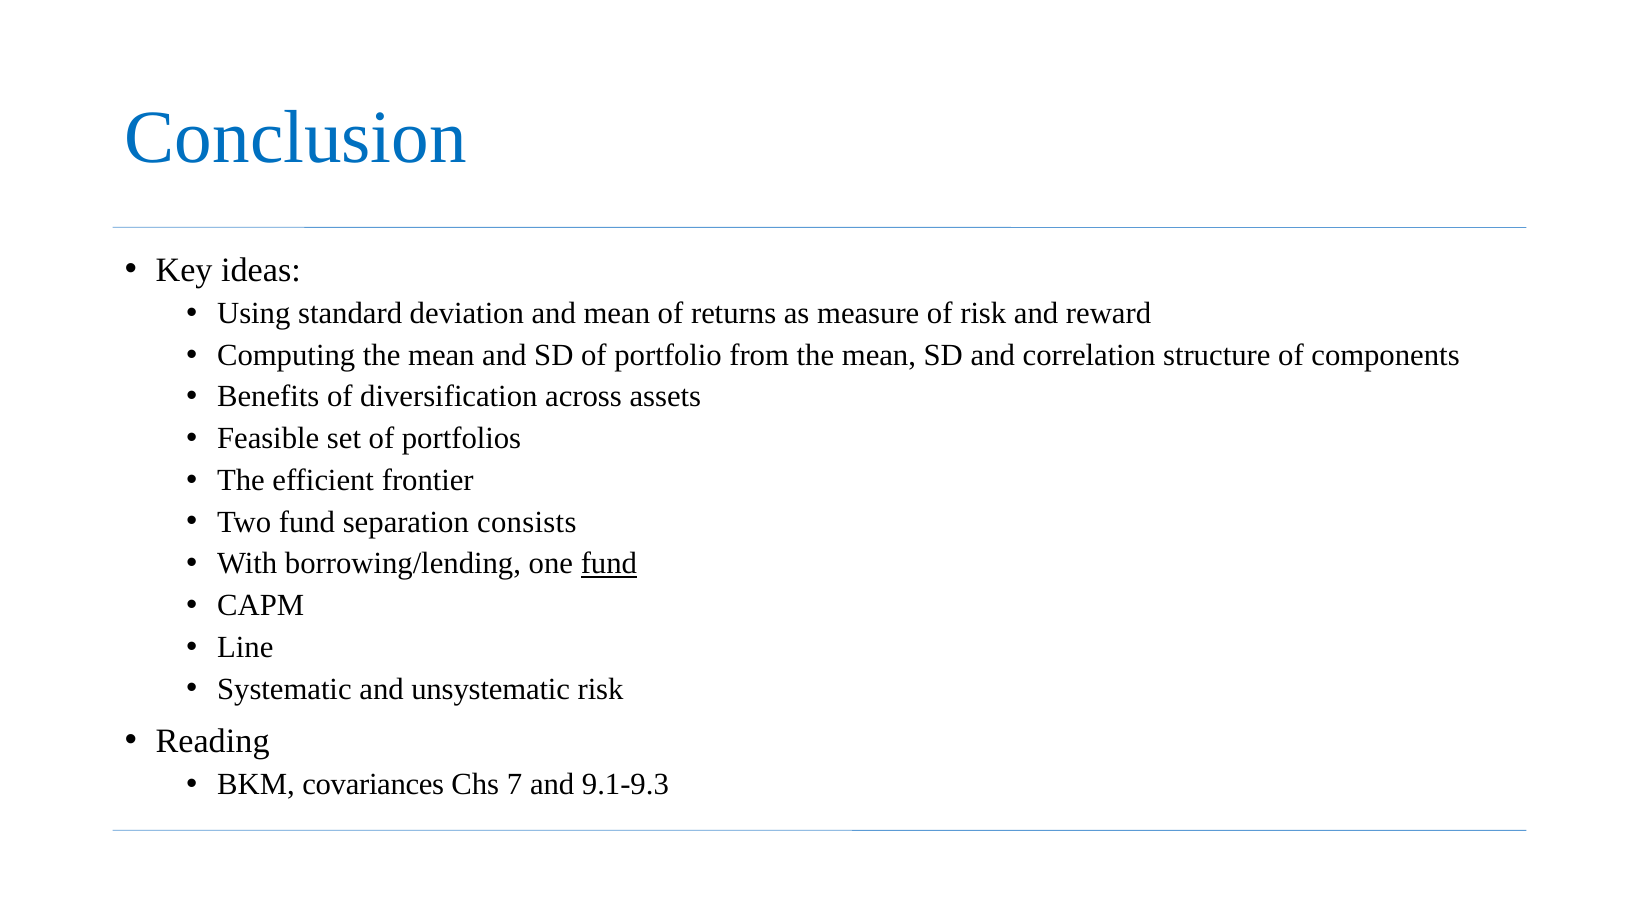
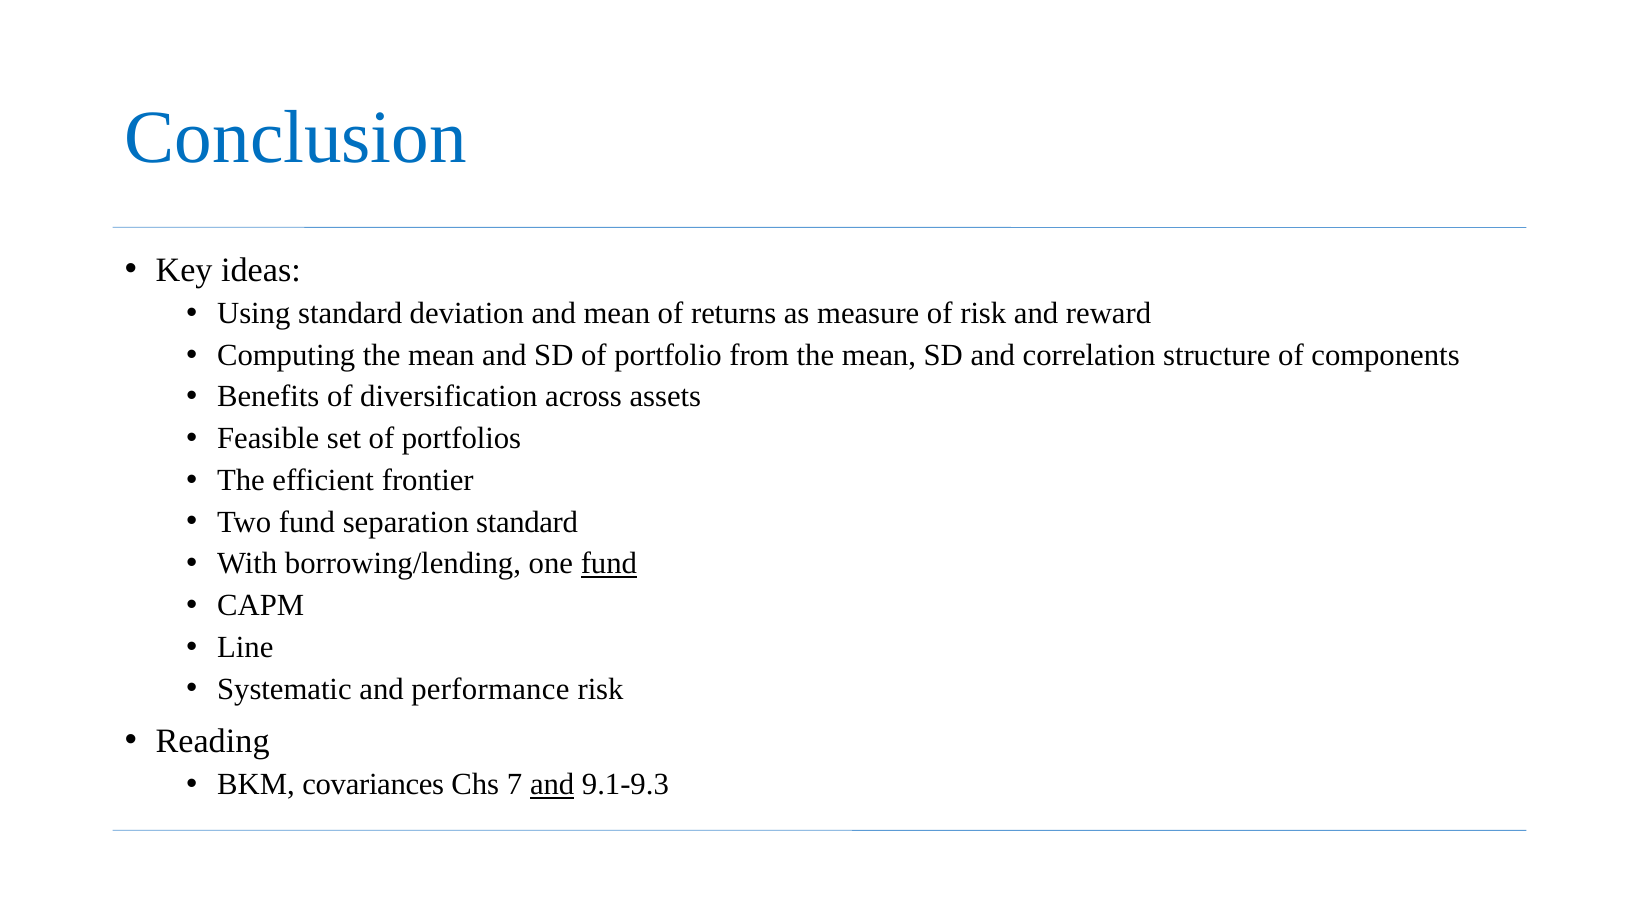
separation consists: consists -> standard (527, 522)
unsystematic: unsystematic -> performance (490, 689)
and underline: none -> present (552, 785)
